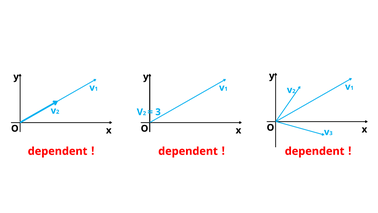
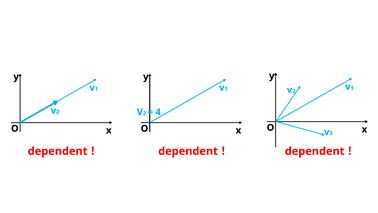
3: 3 -> 4 (158, 112)
